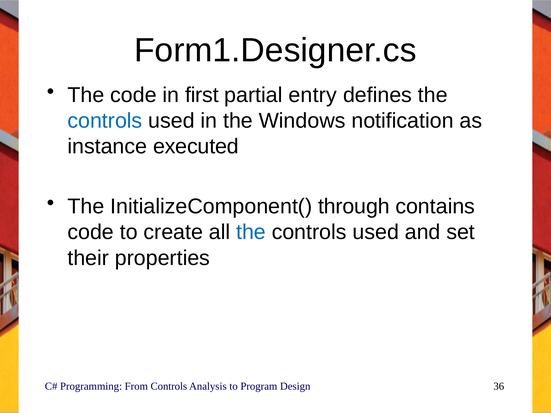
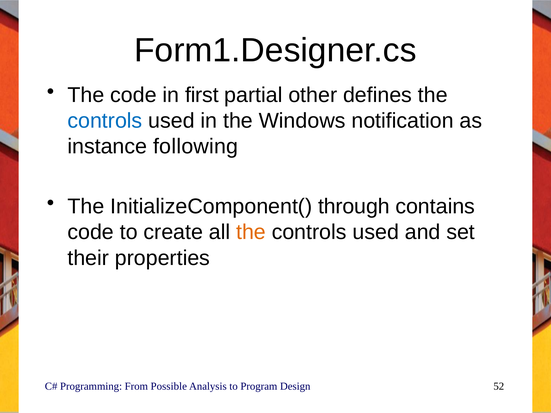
entry: entry -> other (313, 95)
executed: executed -> following (196, 147)
the colour: blue -> orange (251, 232)
From Controls: Controls -> Possible (169, 386)
36: 36 -> 52 (499, 386)
